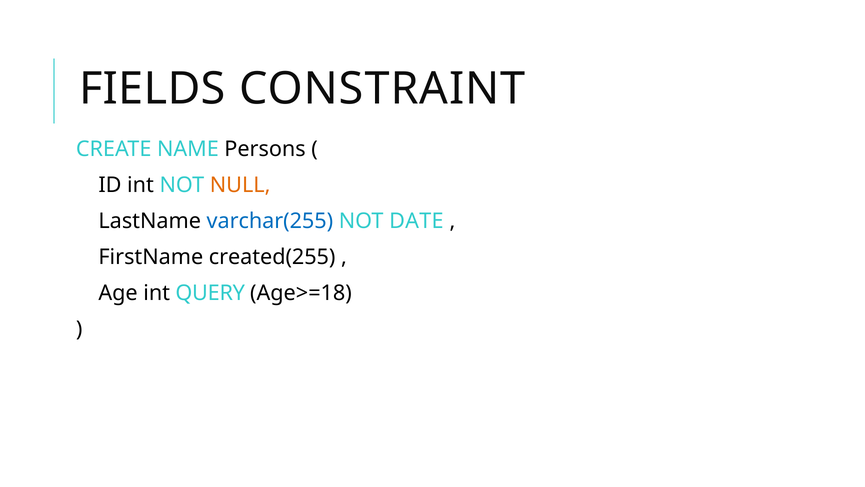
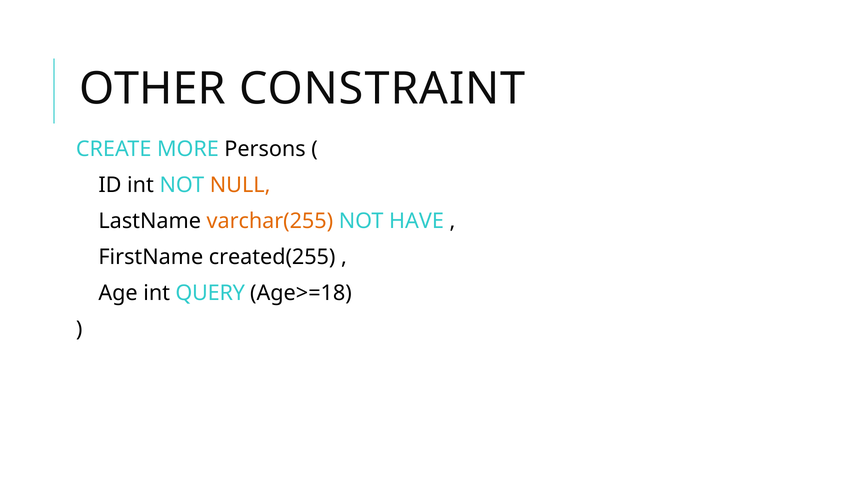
FIELDS: FIELDS -> OTHER (152, 89)
NAME: NAME -> MORE (188, 149)
varchar(255 colour: blue -> orange (270, 221)
DATE: DATE -> HAVE (416, 221)
